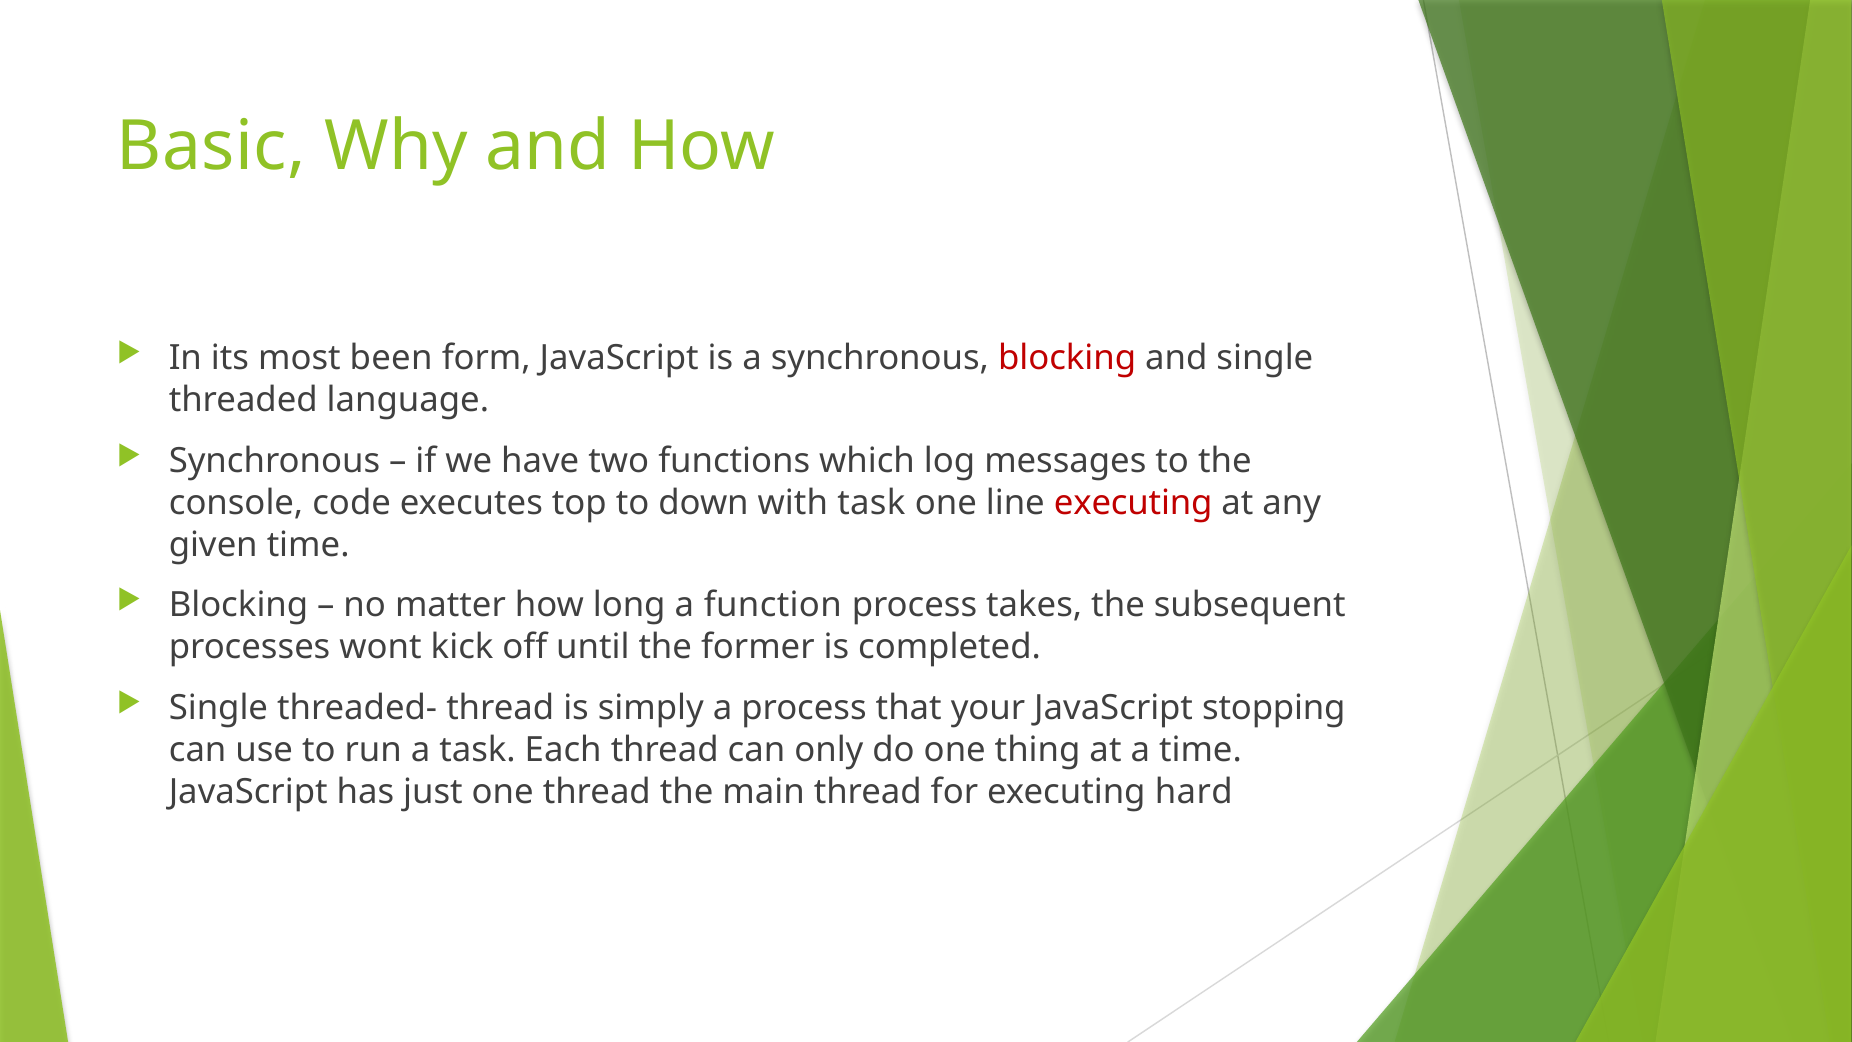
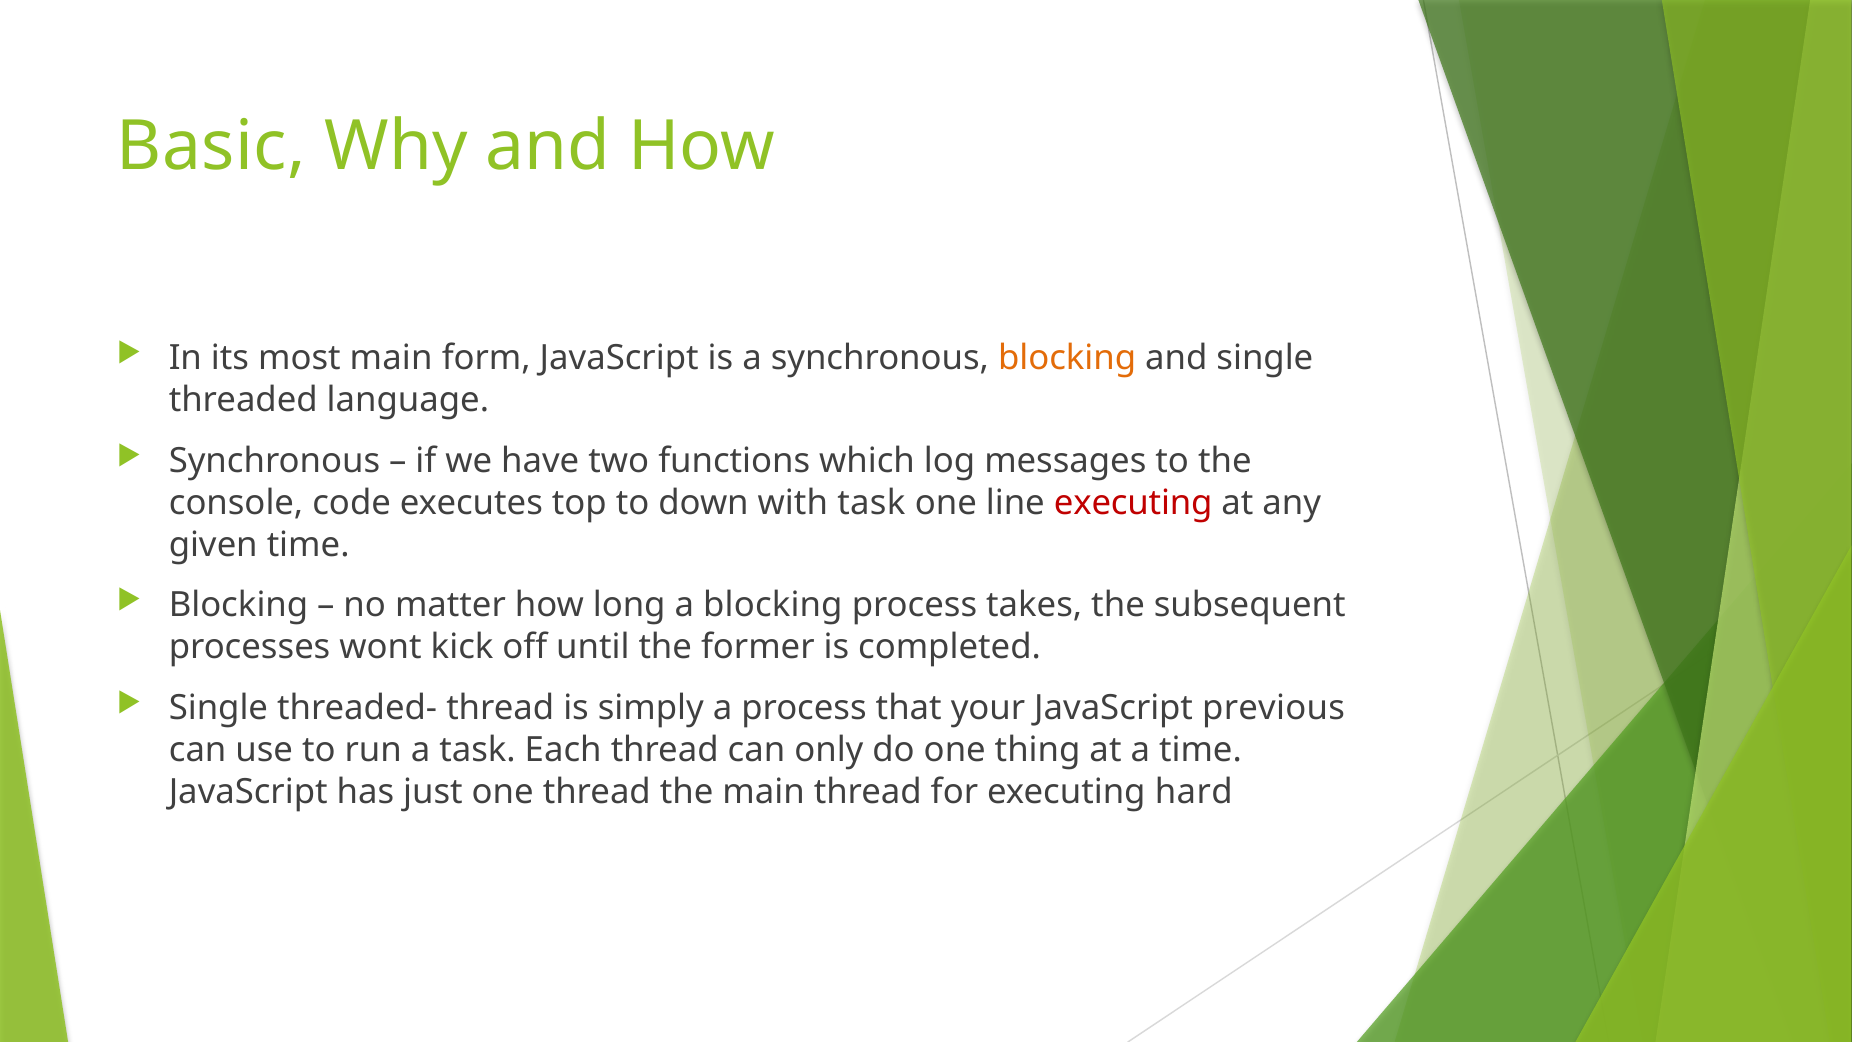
most been: been -> main (391, 358)
blocking colour: red -> orange (1067, 358)
a function: function -> blocking (773, 605)
stopping: stopping -> previous (1274, 708)
